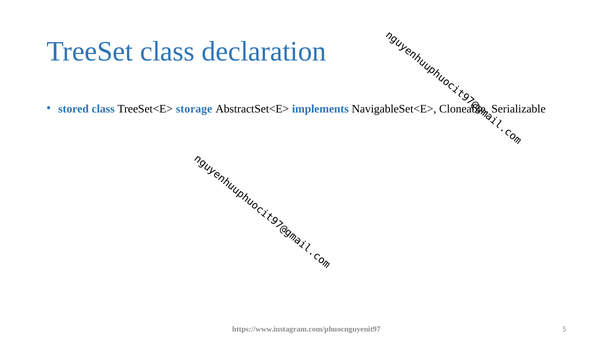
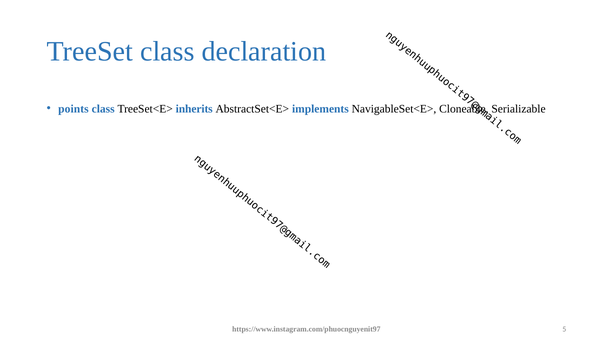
stored: stored -> points (73, 109)
storage: storage -> inherits (194, 109)
